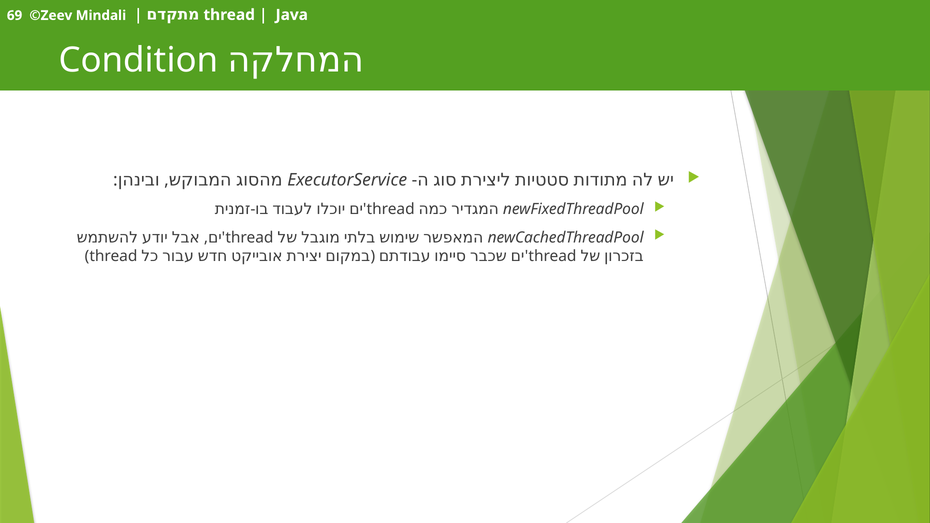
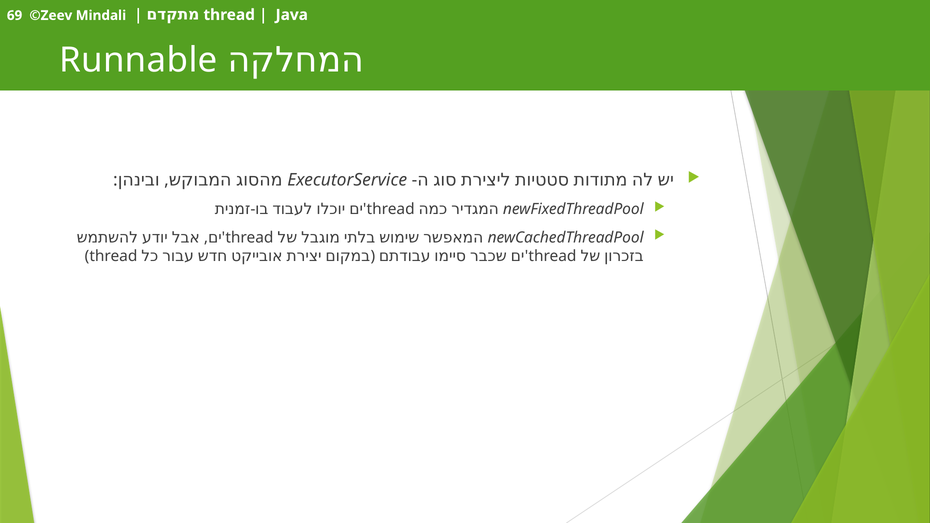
Condition: Condition -> Runnable (138, 60)
